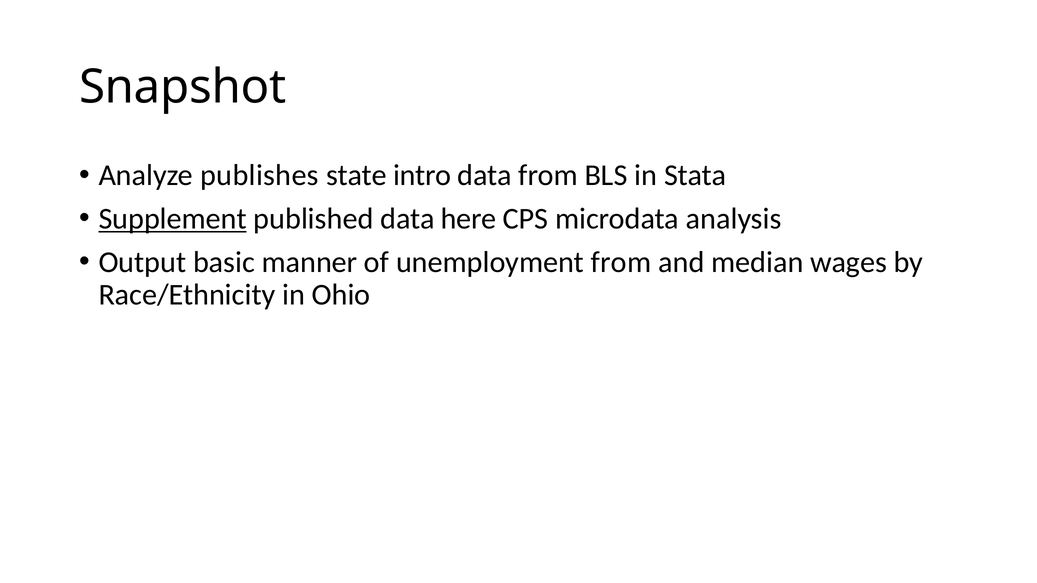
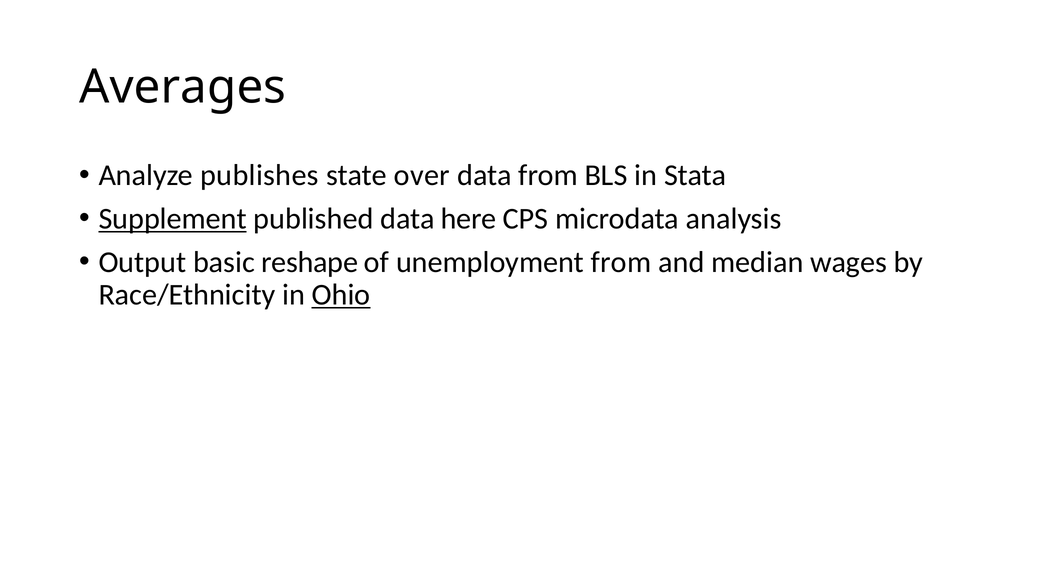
Snapshot: Snapshot -> Averages (183, 87)
intro: intro -> over (422, 175)
manner: manner -> reshape (310, 262)
Ohio underline: none -> present (341, 295)
